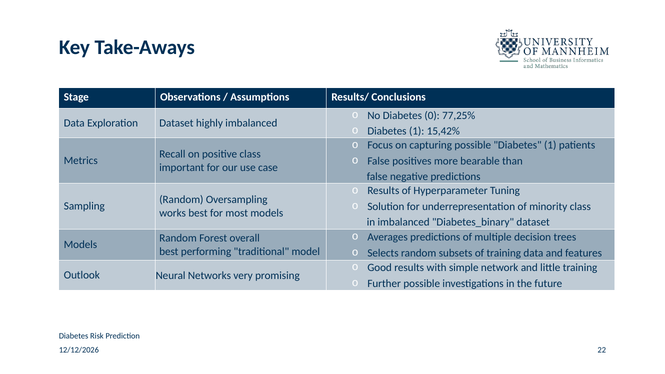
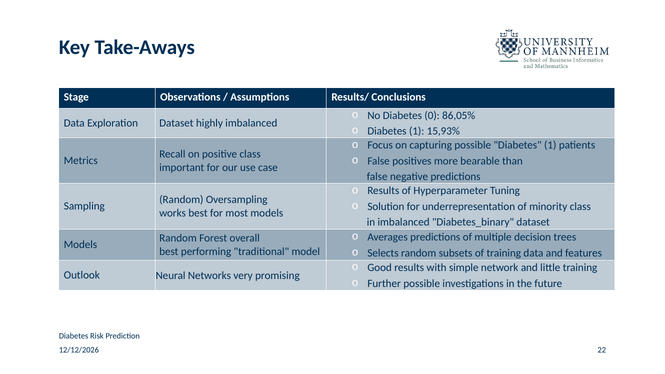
77,25%: 77,25% -> 86,05% (459, 115)
15,42%: 15,42% -> 15,93% (443, 131)
